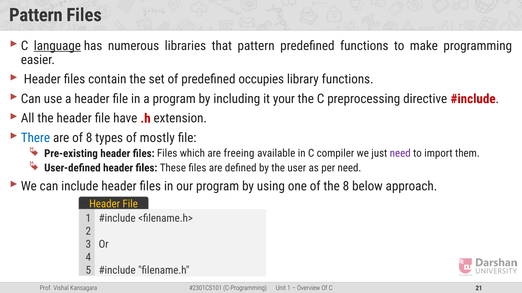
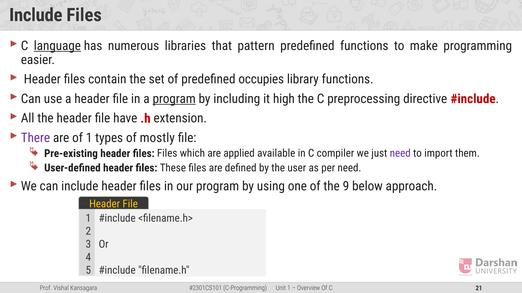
Pattern: Pattern -> Include (36, 15)
program underline: none -> present (174, 99)
your: your -> high (284, 99)
There colour: blue -> purple (35, 138)
of 8: 8 -> 1 (89, 138)
freeing: freeing -> applied (239, 154)
the 8: 8 -> 9 (346, 187)
